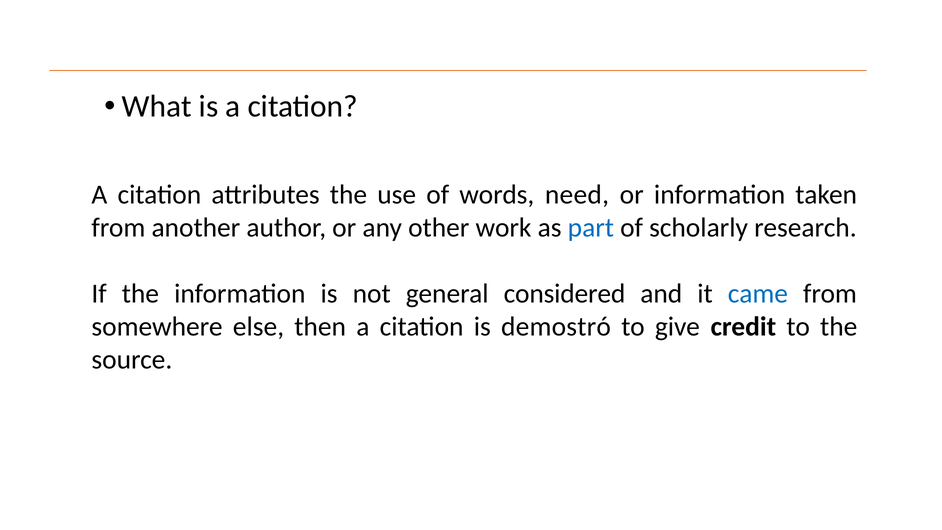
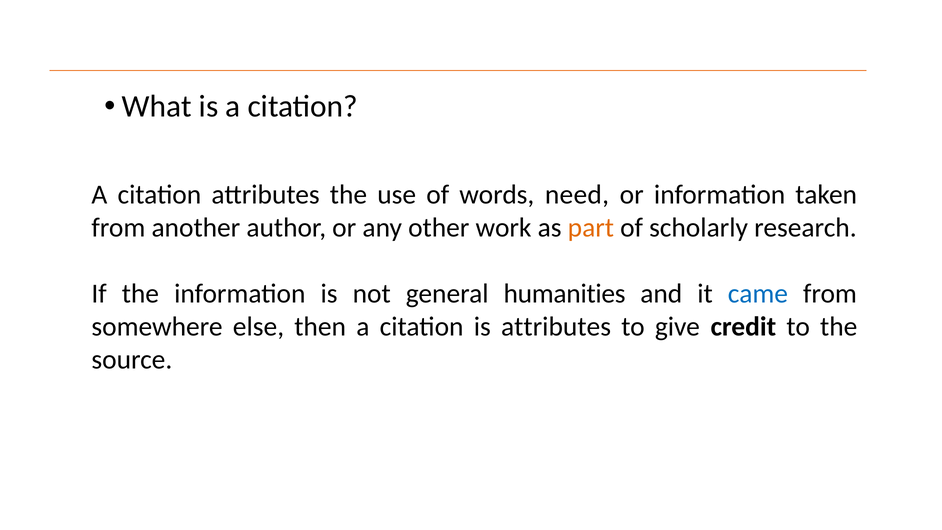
part colour: blue -> orange (591, 227)
considered: considered -> humanities (565, 293)
is demostró: demostró -> attributes (556, 326)
